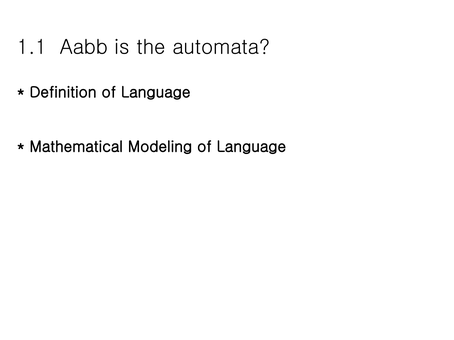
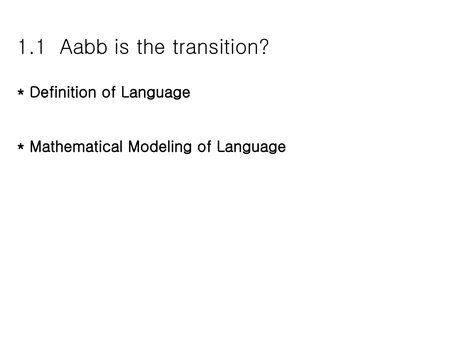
automata: automata -> transition (221, 47)
